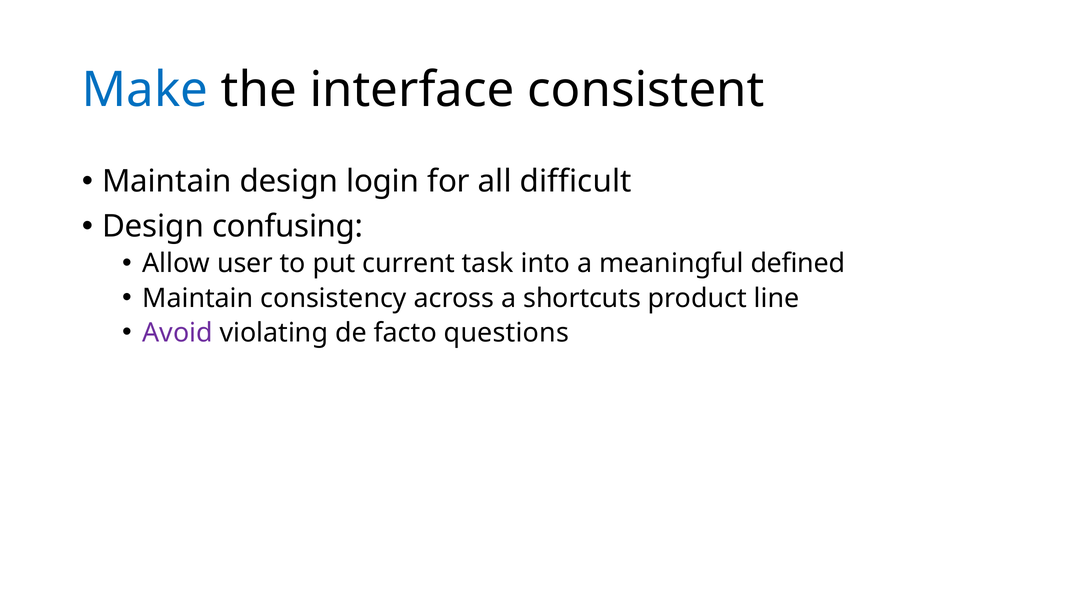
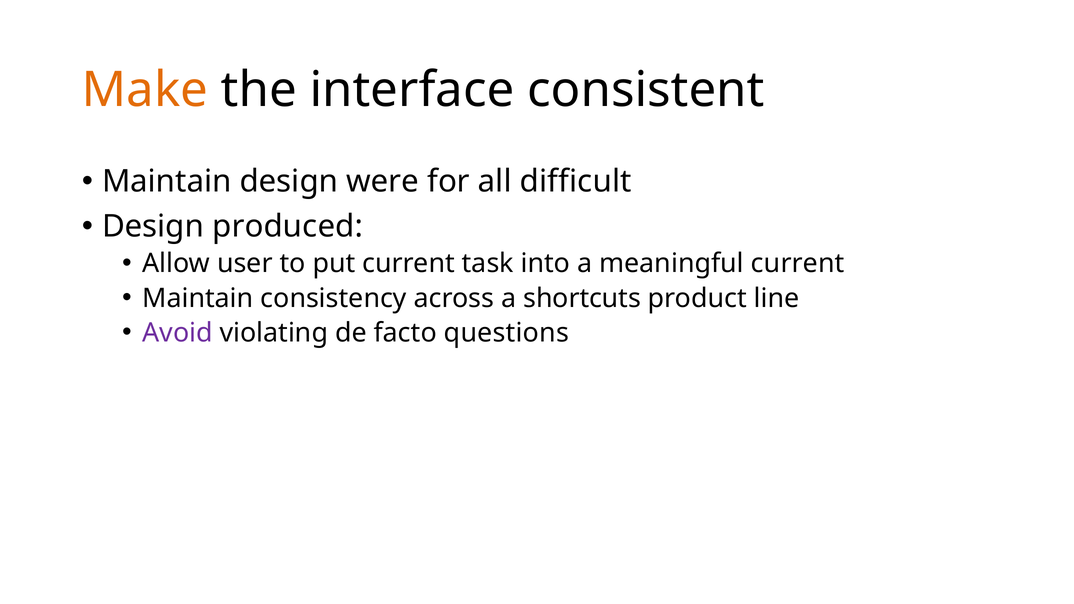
Make colour: blue -> orange (145, 90)
login: login -> were (383, 182)
confusing: confusing -> produced (288, 227)
meaningful defined: defined -> current (798, 264)
